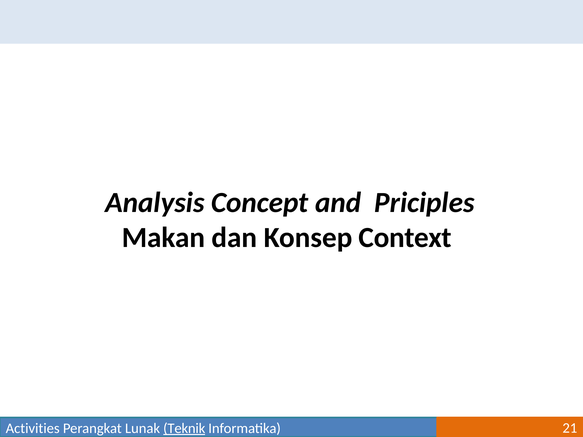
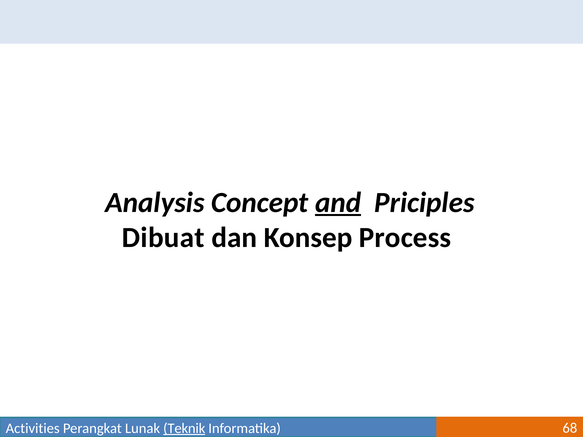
and underline: none -> present (338, 203)
Makan: Makan -> Dibuat (163, 238)
Context: Context -> Process (405, 238)
21: 21 -> 68 (570, 428)
